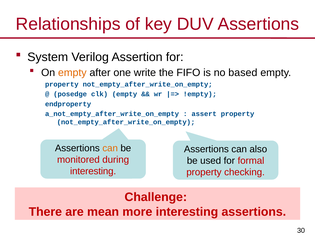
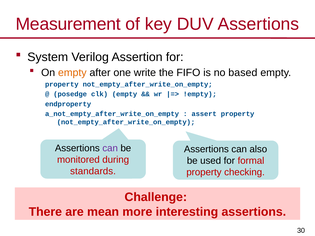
Relationships: Relationships -> Measurement (68, 24)
can colour: orange -> purple (110, 148)
interesting: interesting -> standards (93, 171)
